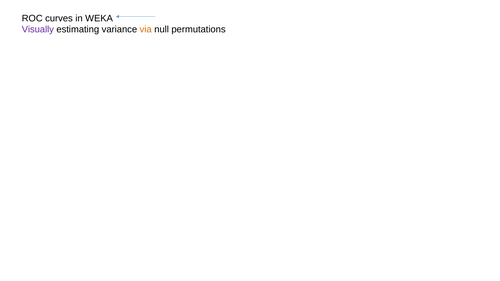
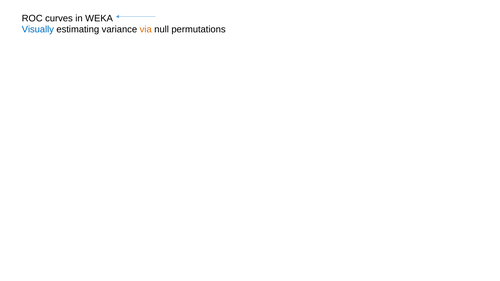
Visually colour: purple -> blue (38, 30)
